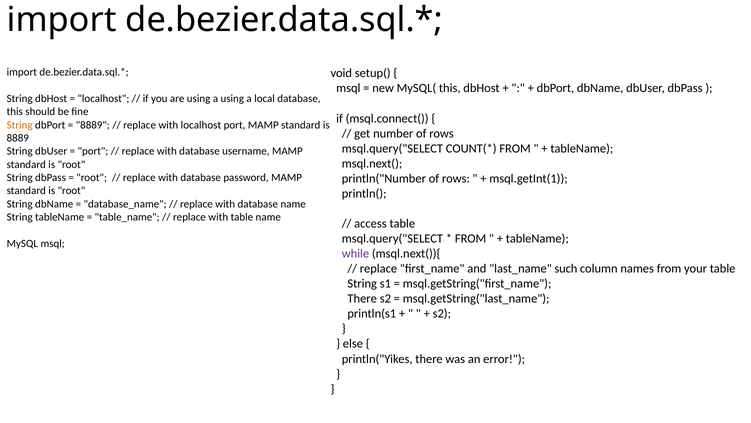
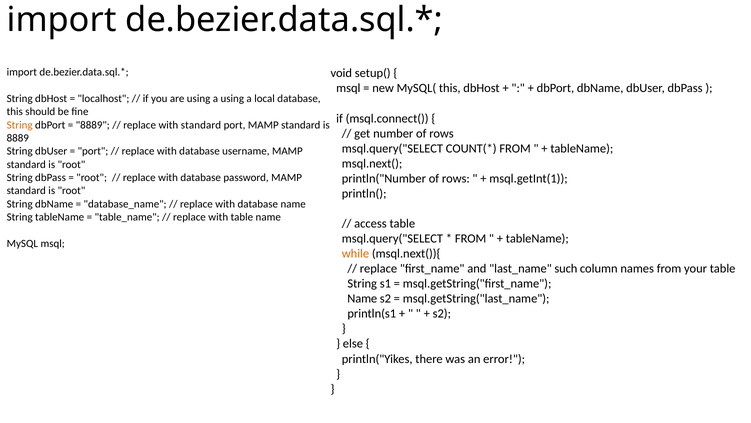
with localhost: localhost -> standard (201, 125)
while colour: purple -> orange (355, 253)
There: There -> Name (362, 298)
